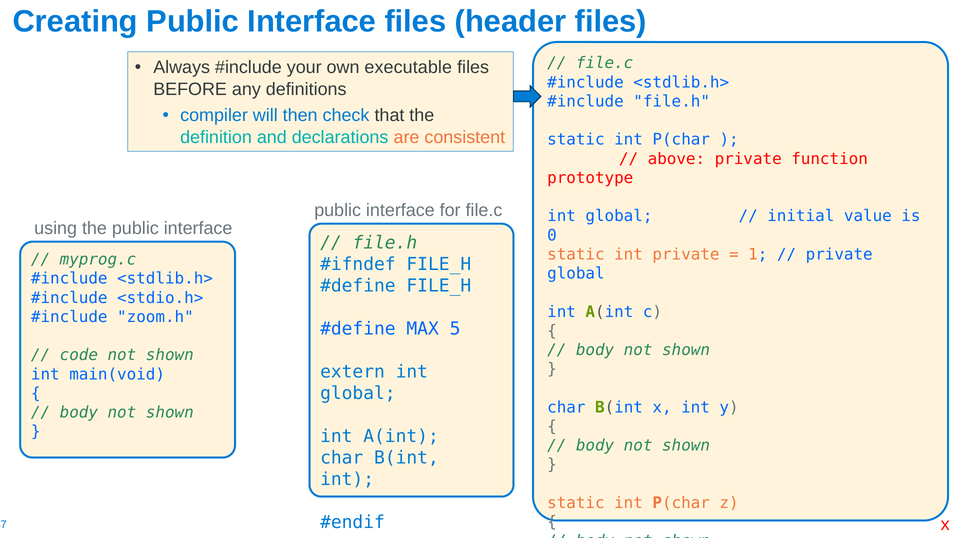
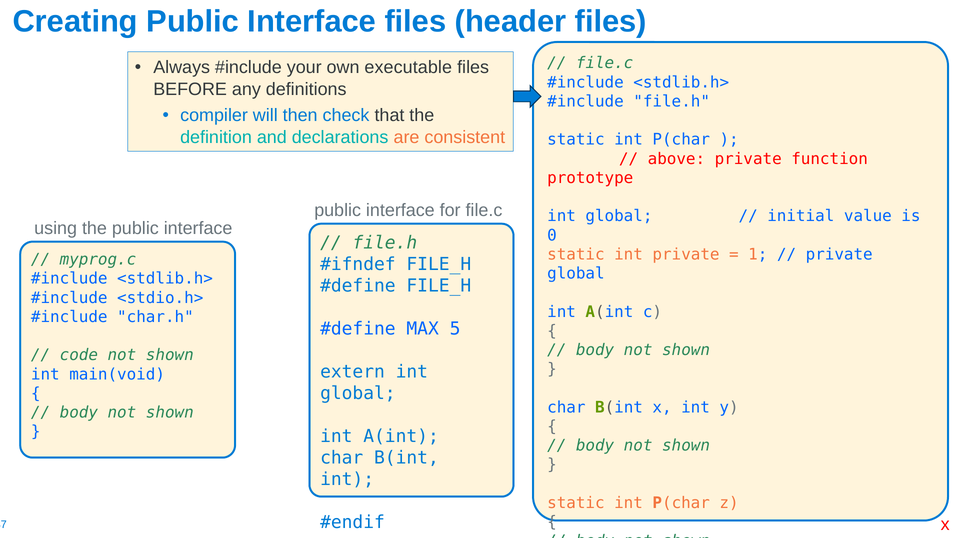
zoom.h: zoom.h -> char.h (155, 317)
